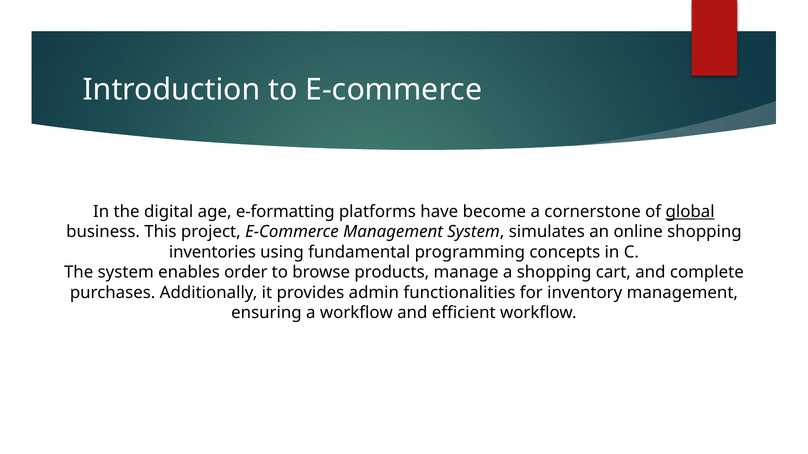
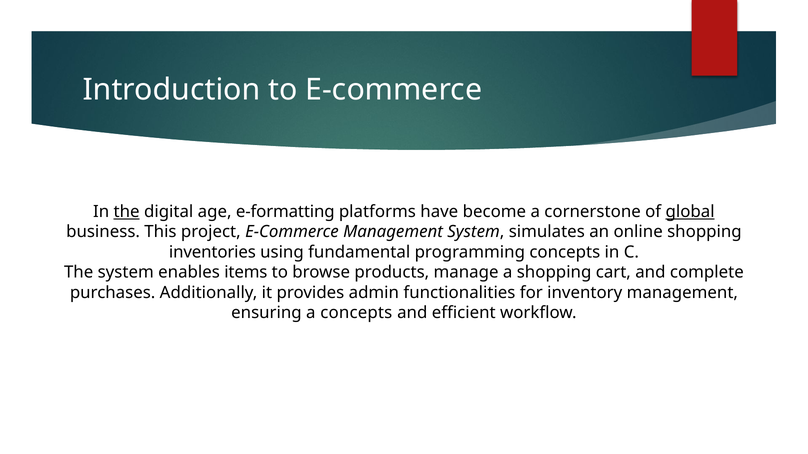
the underline: none -> present (127, 212)
order: order -> items (246, 273)
a workflow: workflow -> concepts (356, 313)
